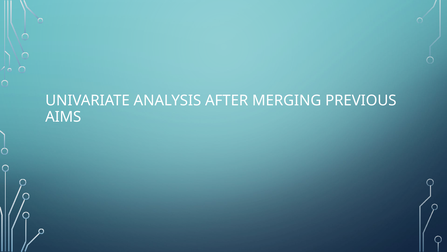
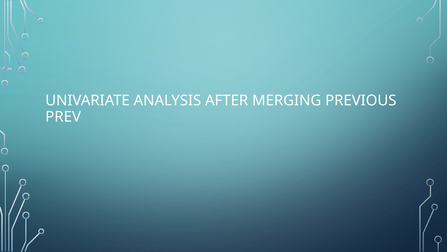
AIMS: AIMS -> PREV (63, 117)
